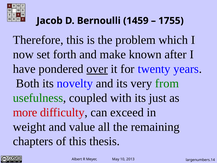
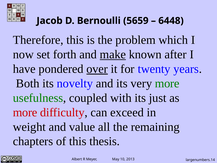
1459: 1459 -> 5659 (136, 21)
1755: 1755 -> 6448 (171, 21)
make underline: none -> present (113, 54)
very from: from -> more (167, 83)
